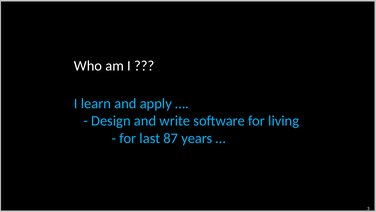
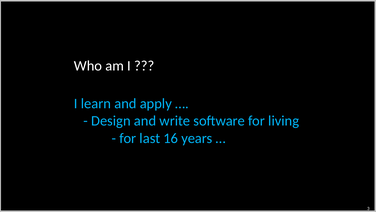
87: 87 -> 16 (171, 138)
